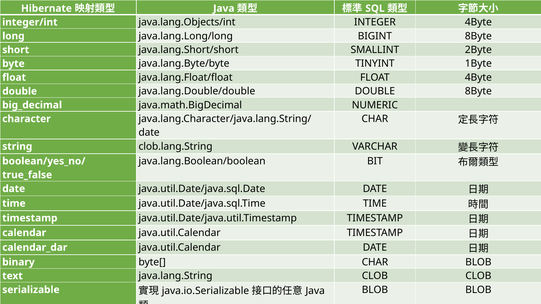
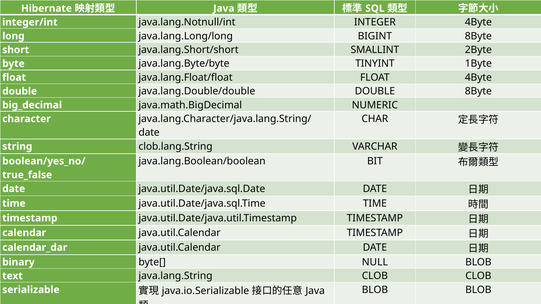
java.lang.Objects/int: java.lang.Objects/int -> java.lang.Notnull/int (187, 22)
byte[ CHAR: CHAR -> NULL (375, 262)
